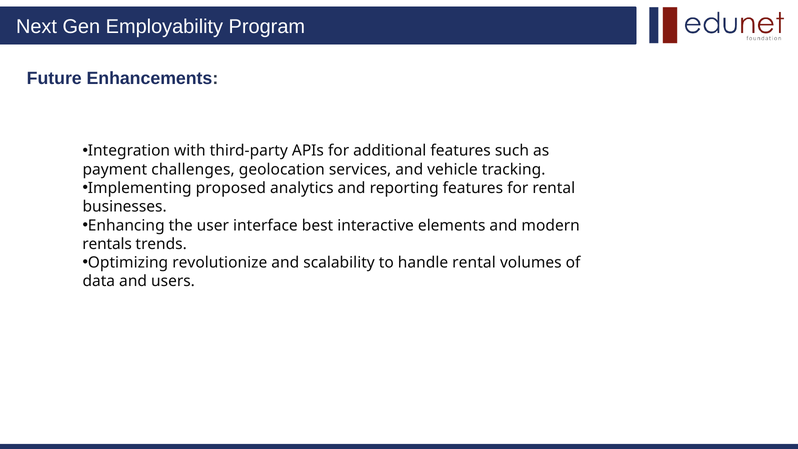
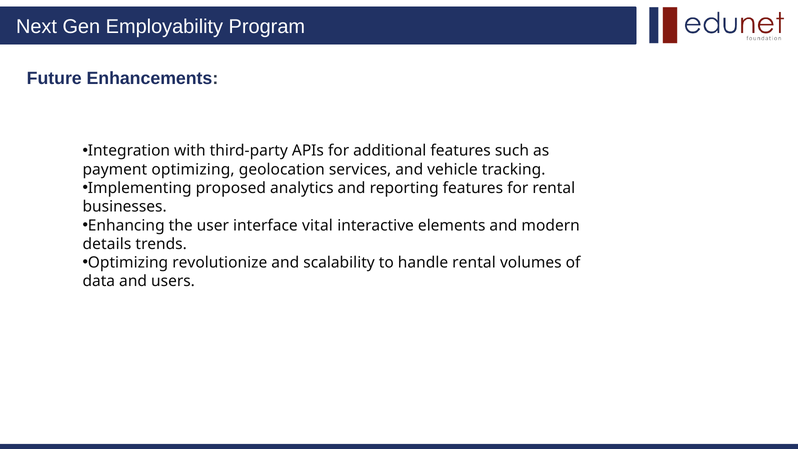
payment challenges: challenges -> optimizing (193, 169)
best: best -> vital (317, 225)
rentals: rentals -> details (107, 244)
